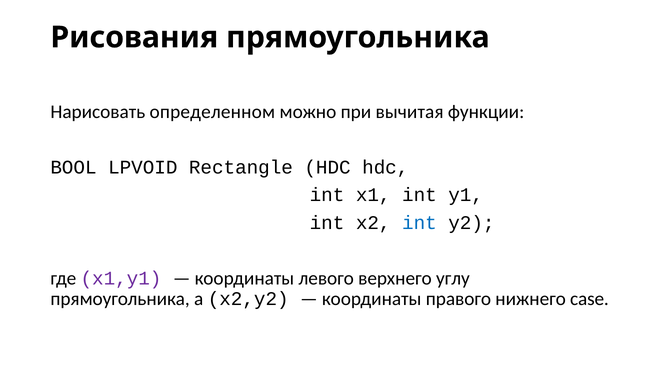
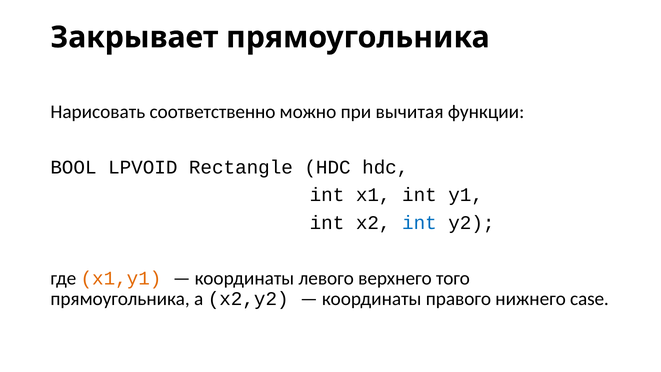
Рисования: Рисования -> Закрывает (134, 37)
определенном: определенном -> соответственно (213, 112)
x1,y1 colour: purple -> orange (121, 278)
углу: углу -> того (453, 278)
